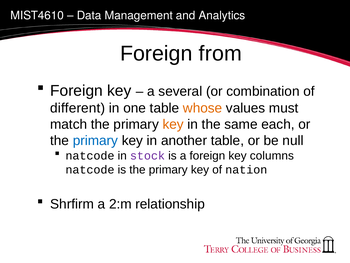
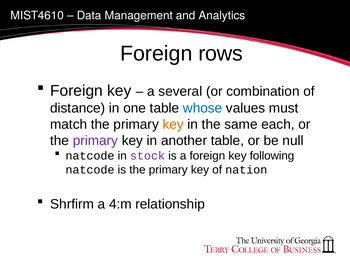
from: from -> rows (221, 53)
different: different -> distance (78, 108)
whose colour: orange -> blue (203, 108)
primary colour: blue -> purple (95, 140)
columns: columns -> following (272, 155)
2:m: 2:m -> 4:m (120, 204)
